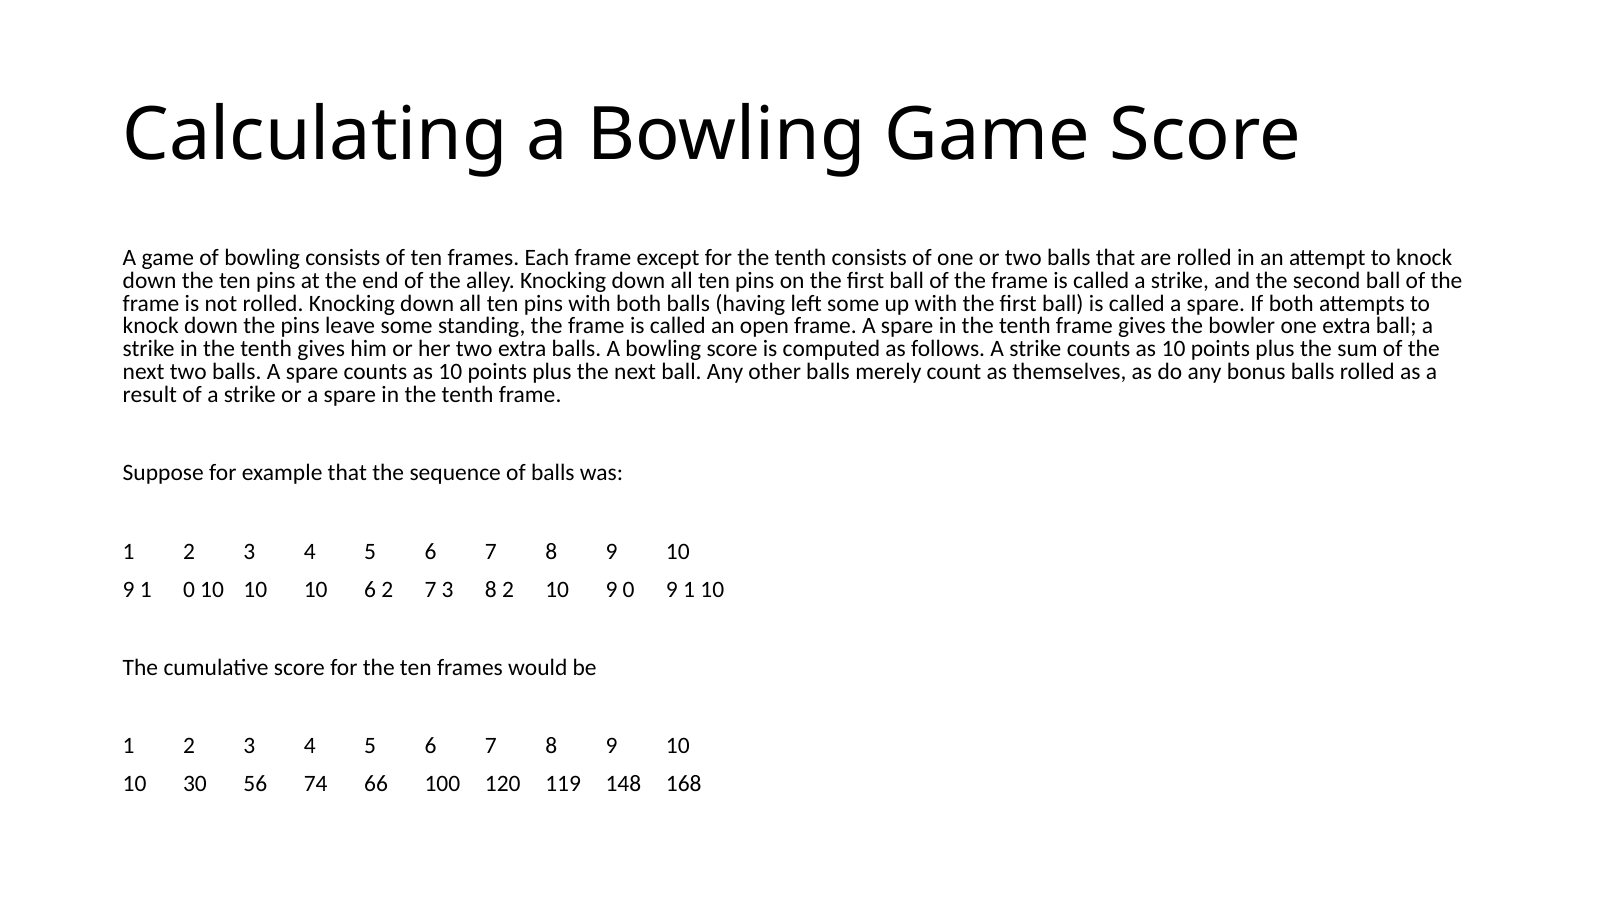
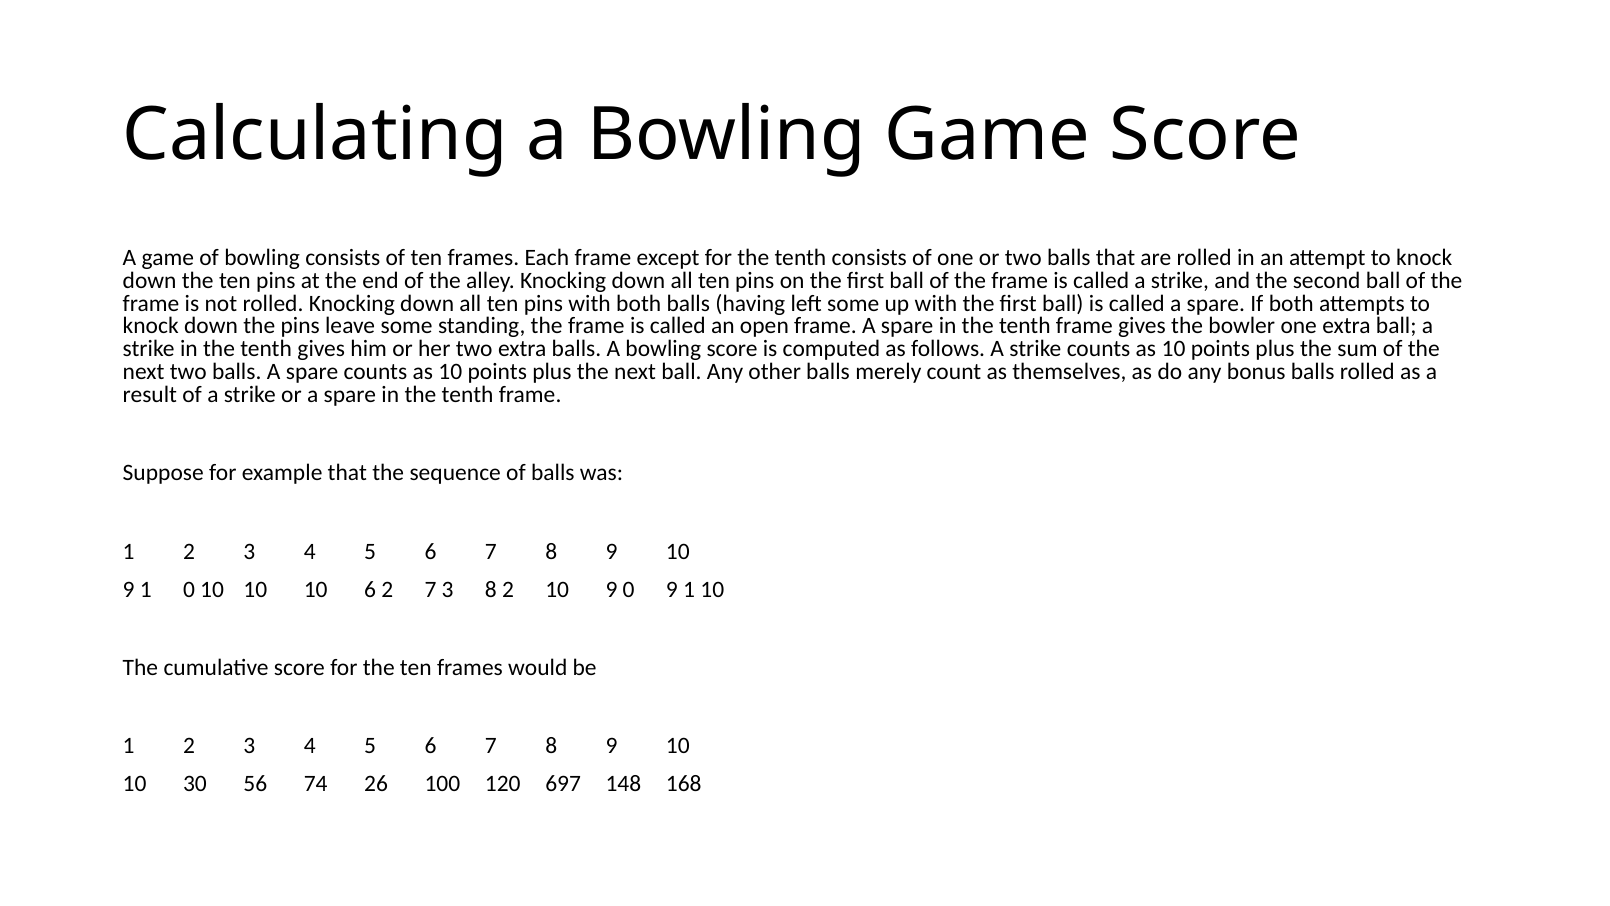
66: 66 -> 26 (376, 783)
119: 119 -> 697 (563, 783)
